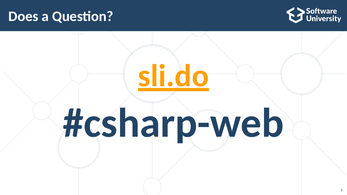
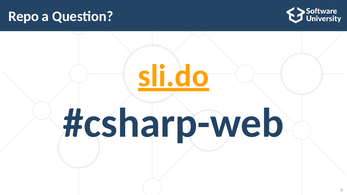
Does: Does -> Repo (24, 16)
